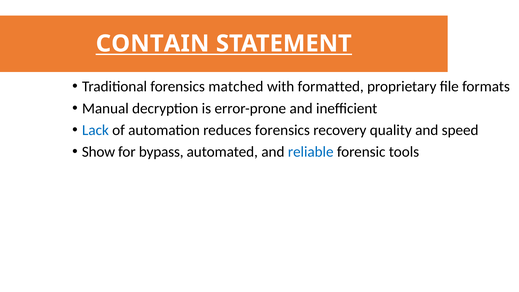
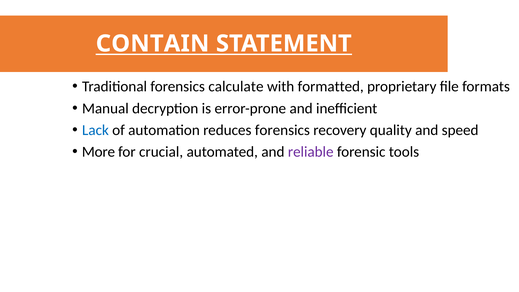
matched: matched -> calculate (236, 87)
Show: Show -> More (98, 152)
bypass: bypass -> crucial (161, 152)
reliable colour: blue -> purple (311, 152)
